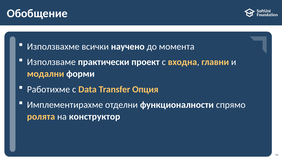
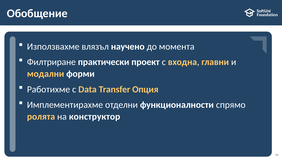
всички: всички -> влязъл (95, 46)
Използваме: Използваме -> Филтриране (51, 62)
